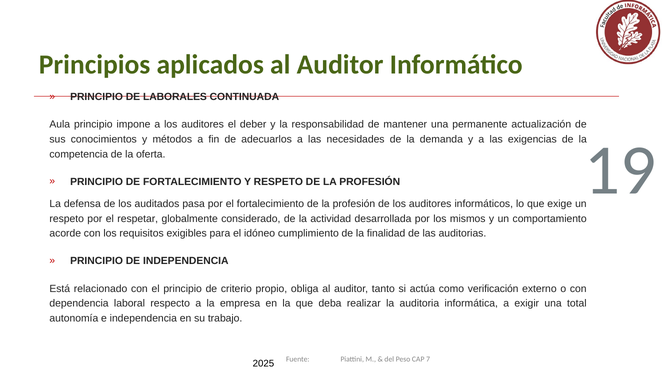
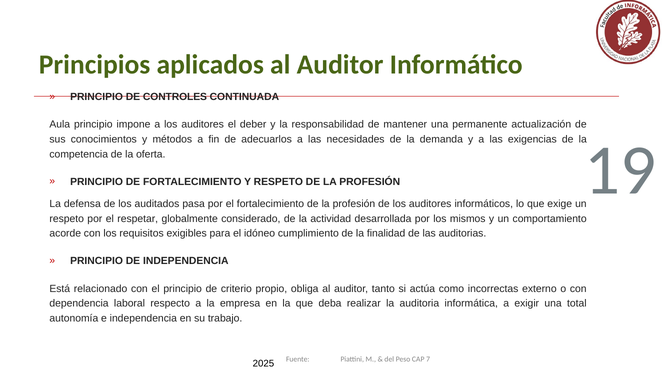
LABORALES: LABORALES -> CONTROLES (175, 97)
verificación: verificación -> incorrectas (493, 289)
